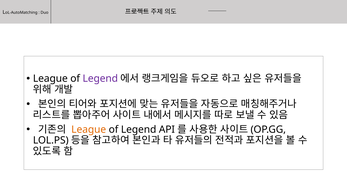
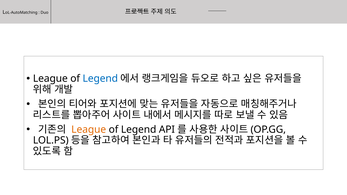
Legend colour: purple -> blue (100, 79)
